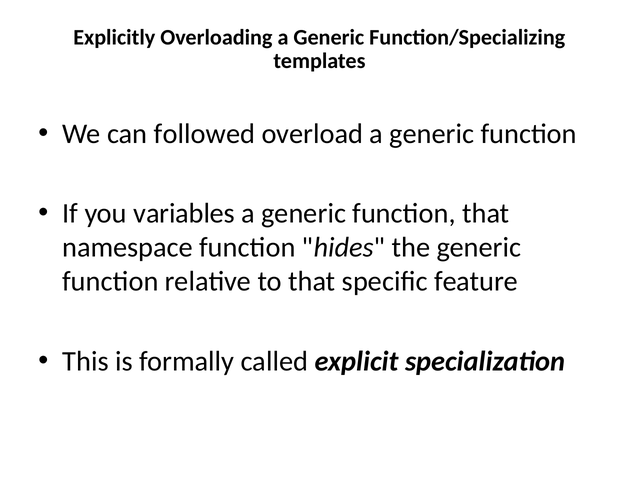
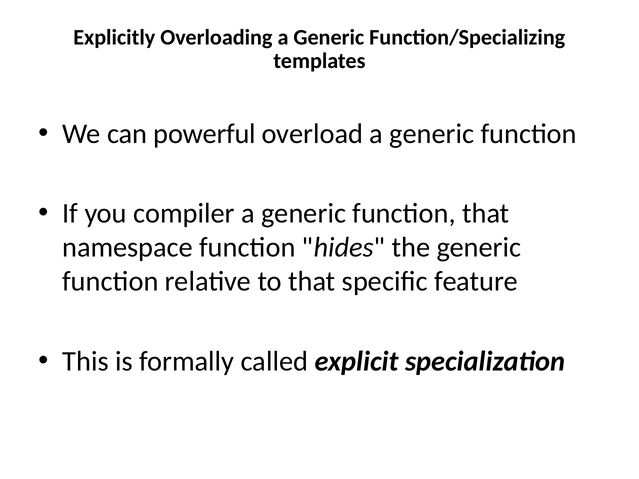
followed: followed -> powerful (205, 134)
variables: variables -> compiler (184, 214)
